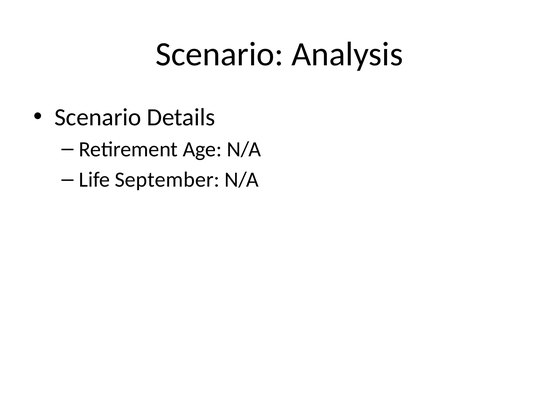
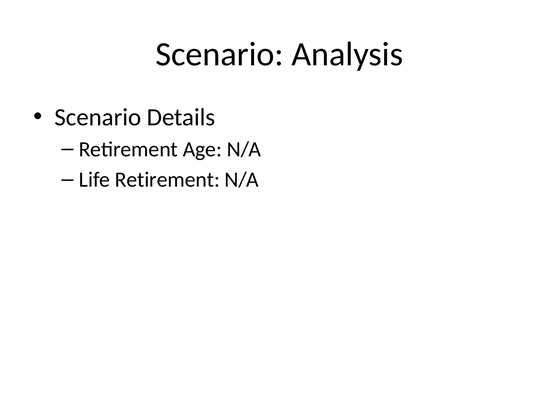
Life September: September -> Retirement (167, 180)
